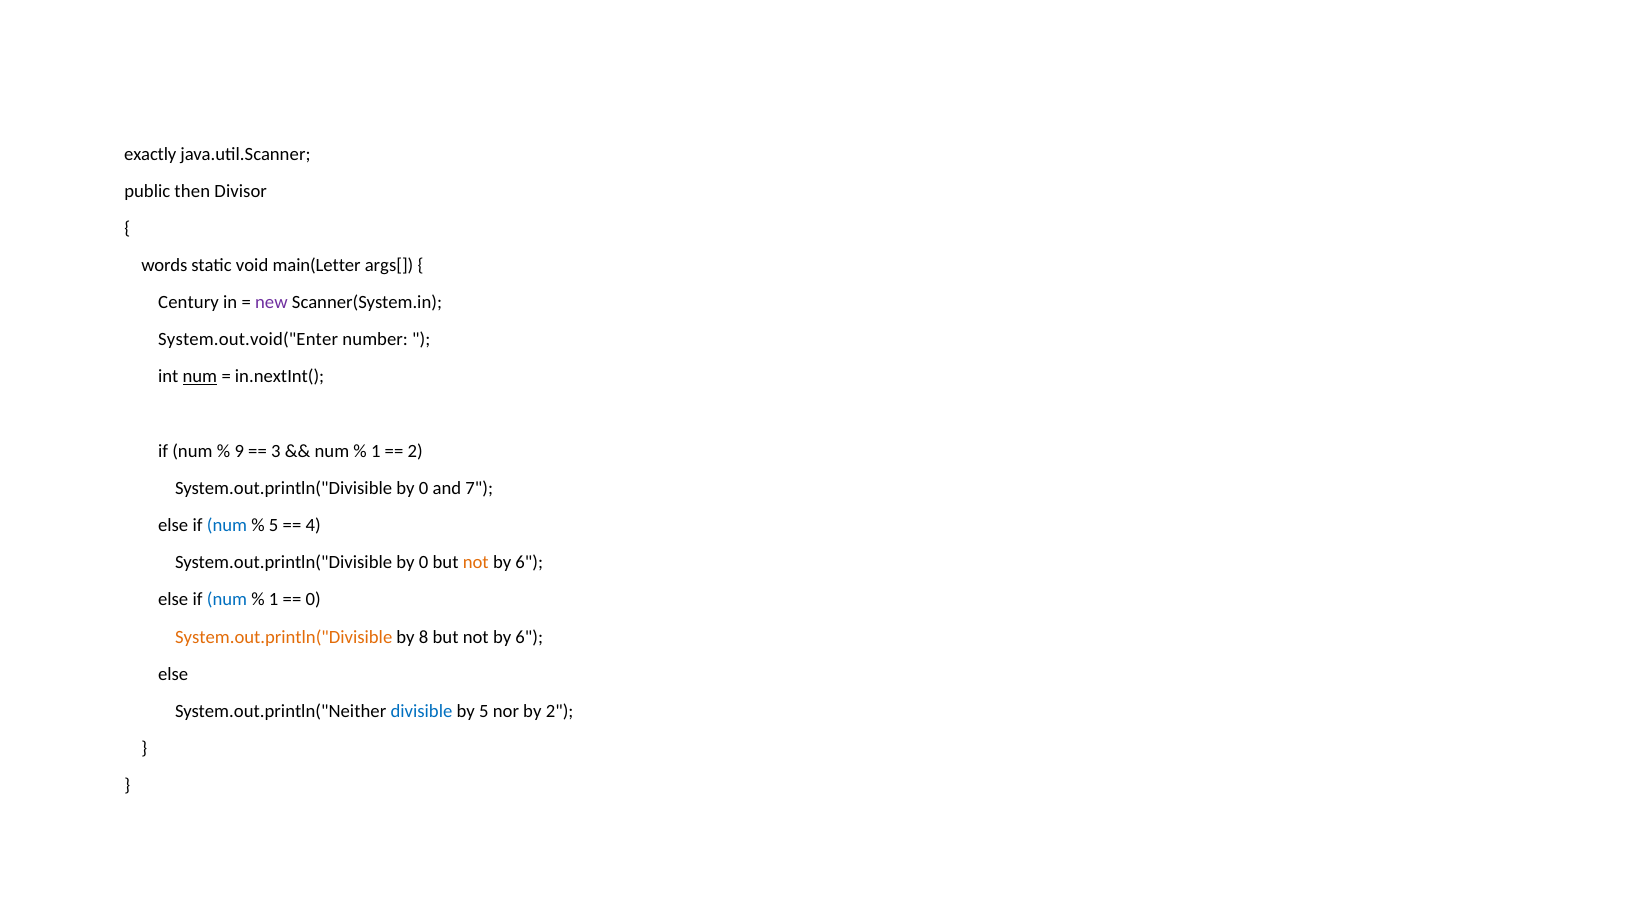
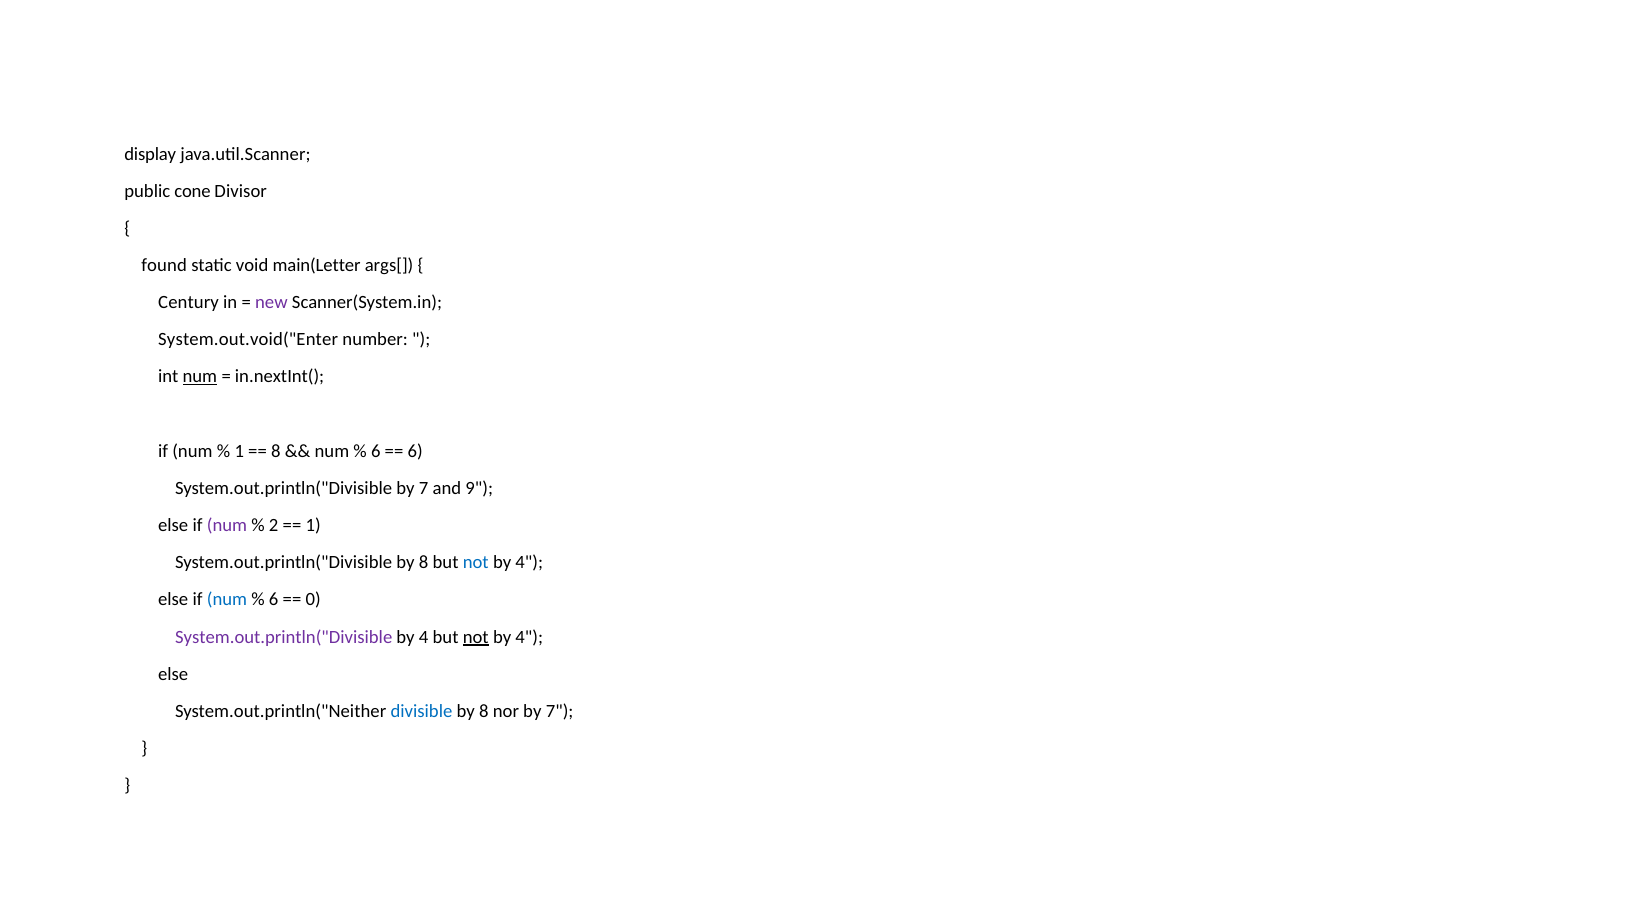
exactly: exactly -> display (150, 154)
then: then -> cone (193, 191)
words: words -> found (164, 265)
9: 9 -> 1 (239, 451)
3: 3 -> 8 (276, 451)
1: 1 -> 6 (376, 451)
2: 2 -> 6 (415, 451)
0: 0 -> 7 (424, 489)
7: 7 -> 9 (479, 489)
num colour: blue -> purple (227, 526)
5: 5 -> 2 (274, 526)
4: 4 -> 1 (313, 526)
0: 0 -> 8 (424, 563)
not colour: orange -> blue (476, 563)
6: 6 -> 4 (529, 563)
1: 1 -> 6 (274, 600)
System.out.println("Divisible colour: orange -> purple (284, 637)
8: 8 -> 4 (424, 637)
not underline: none -> present (476, 637)
6: 6 -> 4 (529, 637)
5: 5 -> 8 (484, 712)
nor by 2: 2 -> 7 (560, 712)
